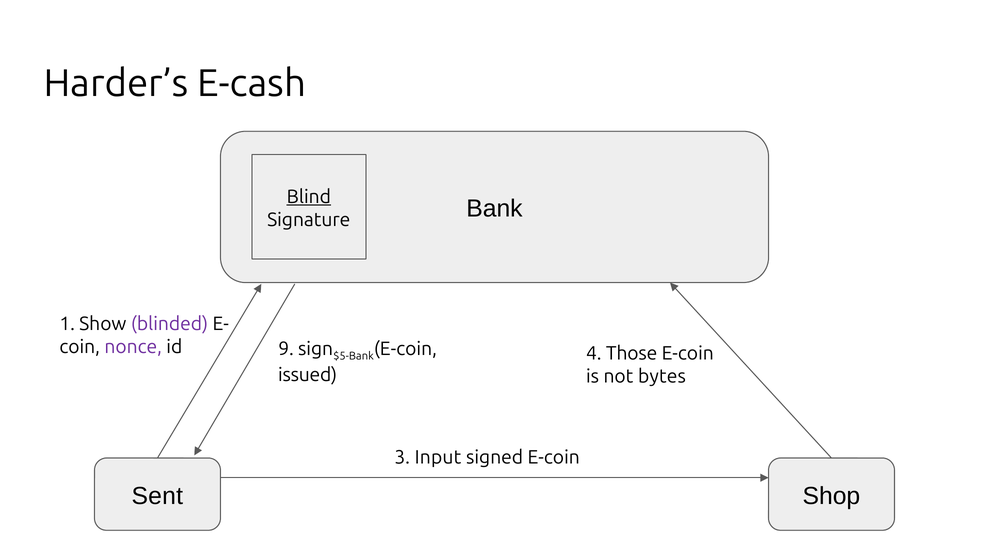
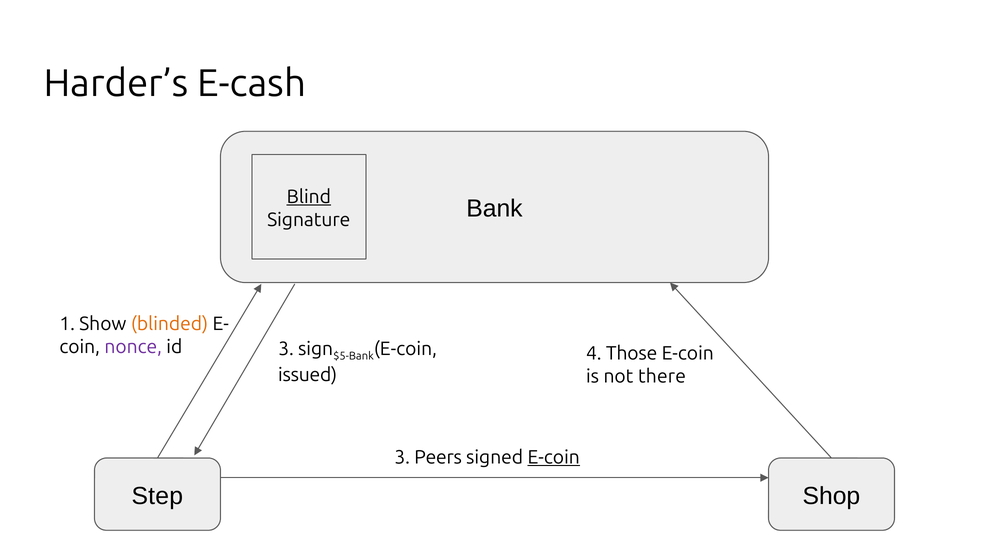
blinded colour: purple -> orange (170, 324)
id 9: 9 -> 3 (286, 349)
bytes: bytes -> there (662, 377)
Input: Input -> Peers (438, 458)
E-coin underline: none -> present (554, 458)
Sent: Sent -> Step (157, 496)
